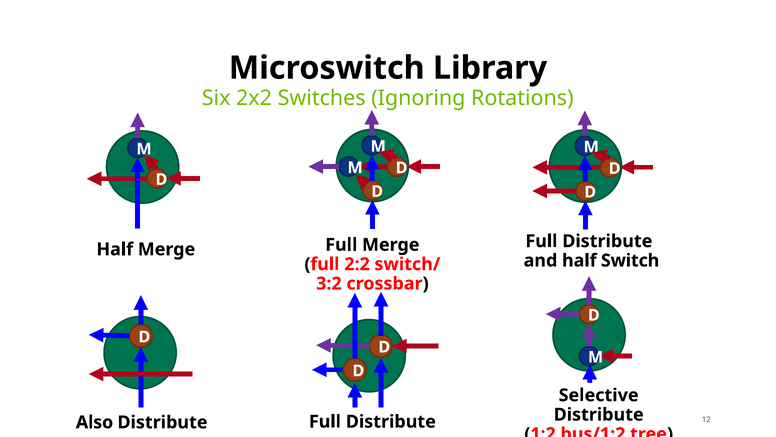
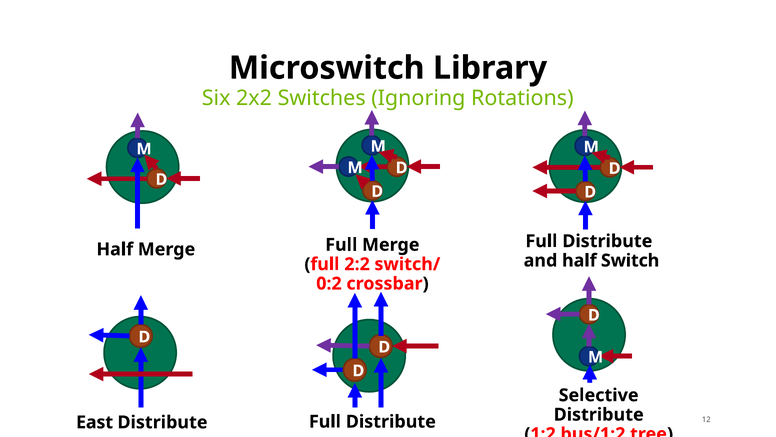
3:2: 3:2 -> 0:2 (329, 283)
Also: Also -> East (95, 422)
